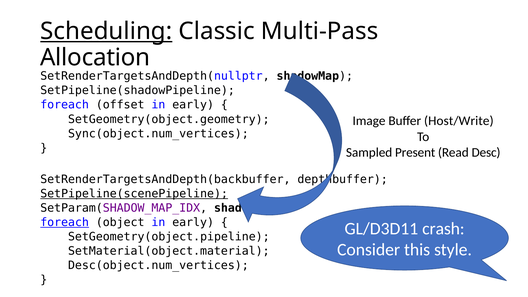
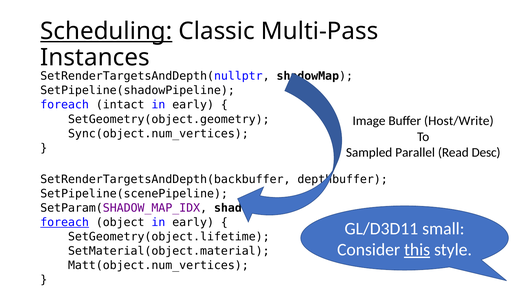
Allocation: Allocation -> Instances (95, 57)
offset: offset -> intact (120, 105)
Present: Present -> Parallel (415, 153)
SetPipeline(scenePipeline underline: present -> none (134, 194)
crash: crash -> small (443, 229)
SetGeometry(object.pipeline: SetGeometry(object.pipeline -> SetGeometry(object.lifetime (169, 237)
this underline: none -> present (417, 250)
Desc(object.num_vertices: Desc(object.num_vertices -> Matt(object.num_vertices (158, 265)
